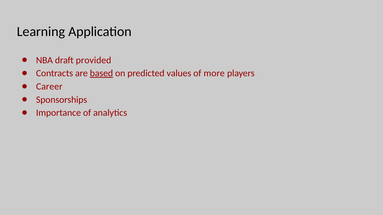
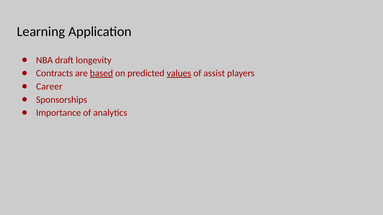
provided: provided -> longevity (94, 60)
values underline: none -> present (179, 73)
more: more -> assist (214, 73)
